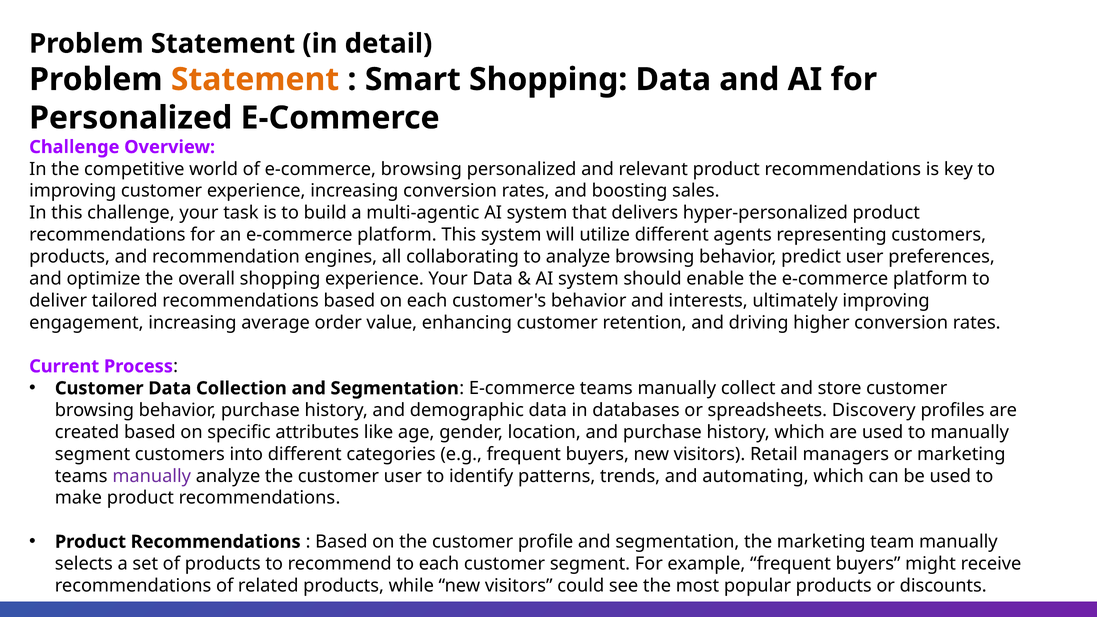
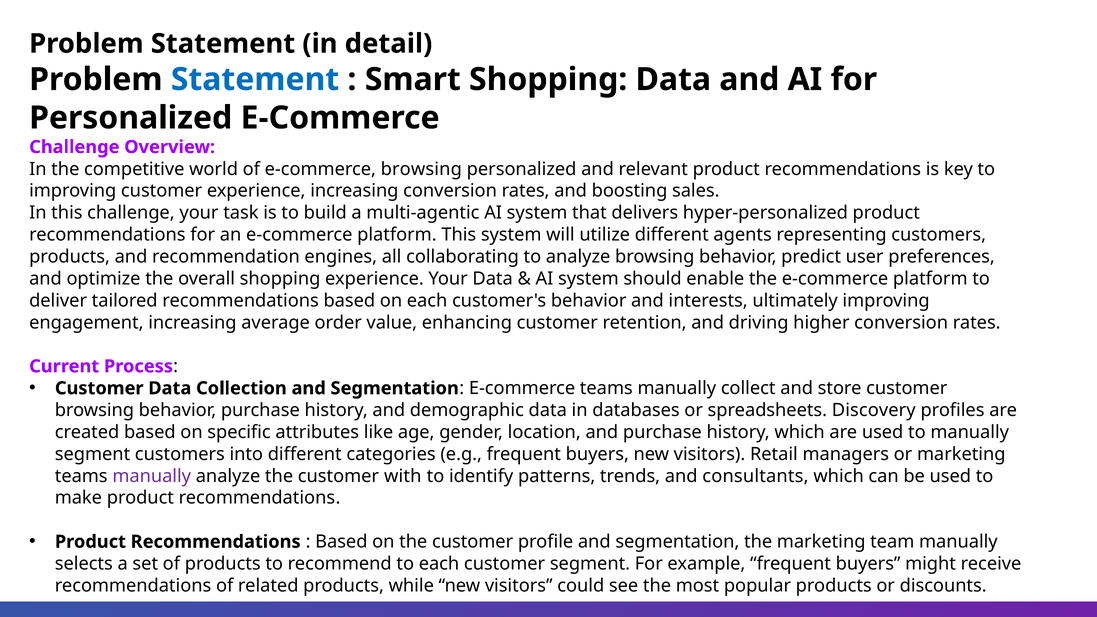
Statement colour: orange -> blue (255, 79)
customer user: user -> with (403, 476)
automating: automating -> consultants (755, 476)
